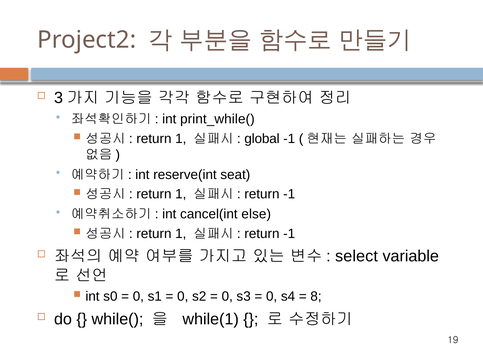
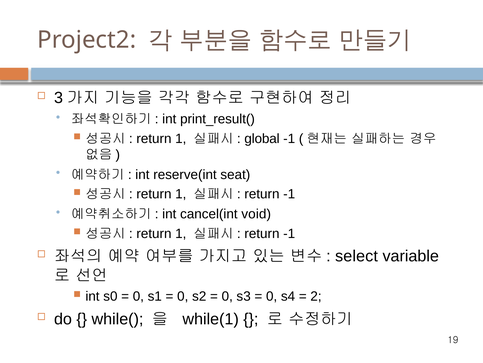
print_while(: print_while( -> print_result( (217, 119)
else: else -> void (256, 214)
8: 8 -> 2 (316, 296)
